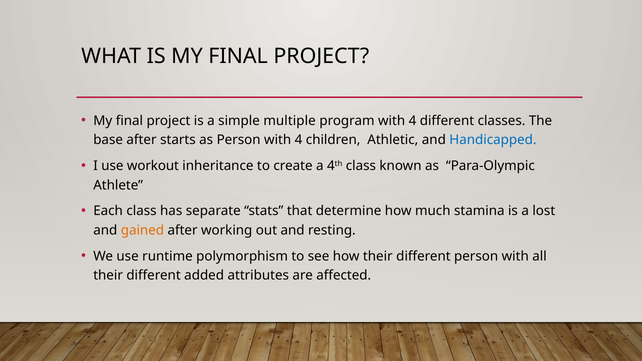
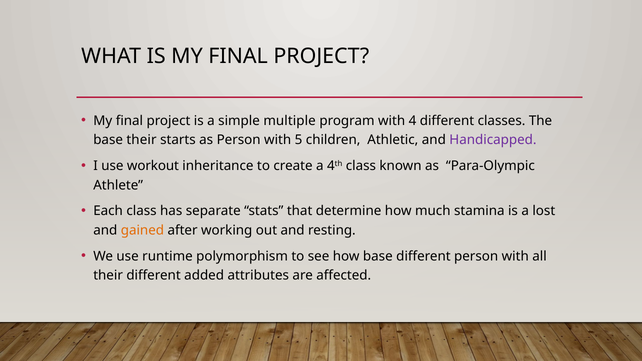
base after: after -> their (141, 140)
Person with 4: 4 -> 5 (299, 140)
Handicapped colour: blue -> purple (493, 140)
how their: their -> base (378, 256)
